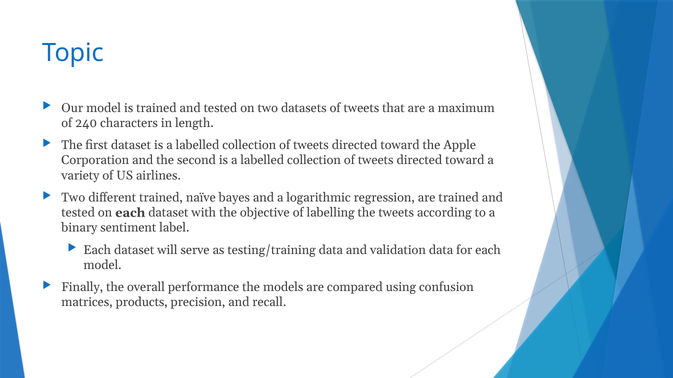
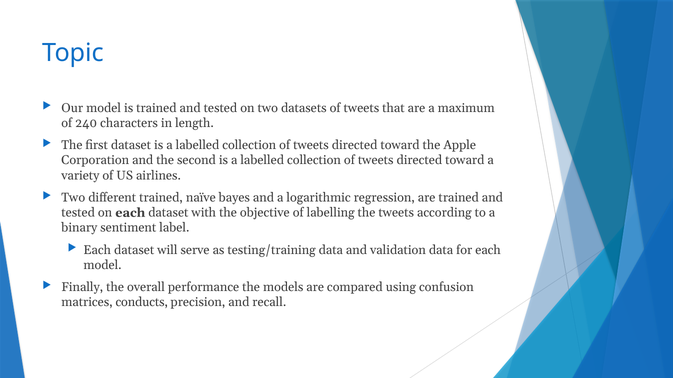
products: products -> conducts (142, 303)
